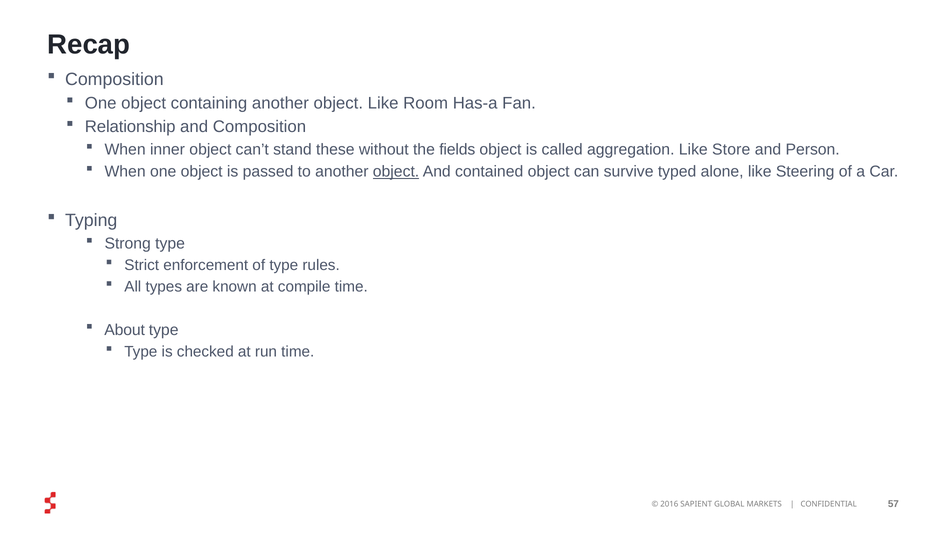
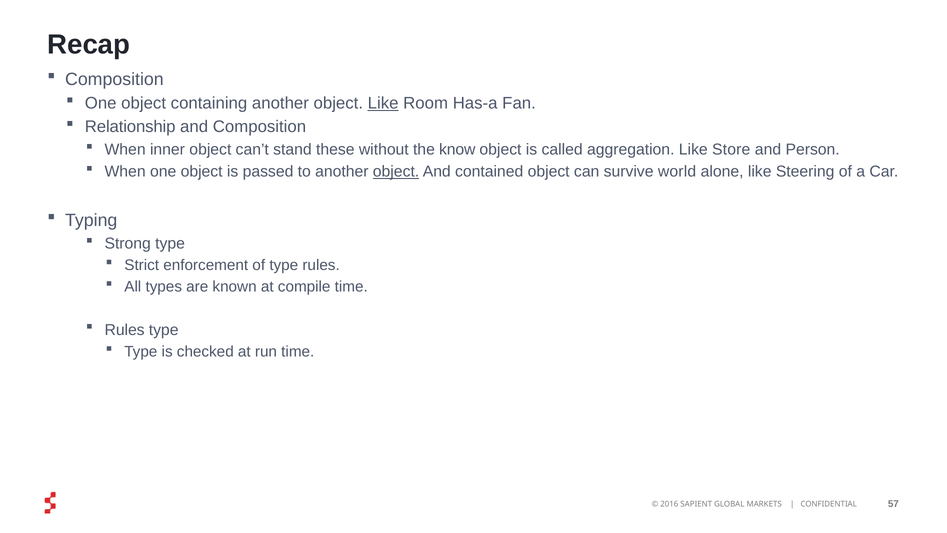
Like underline: none -> present (383, 103)
fields: fields -> know (457, 149)
typed: typed -> world (677, 172)
About: About -> Rules (125, 330)
